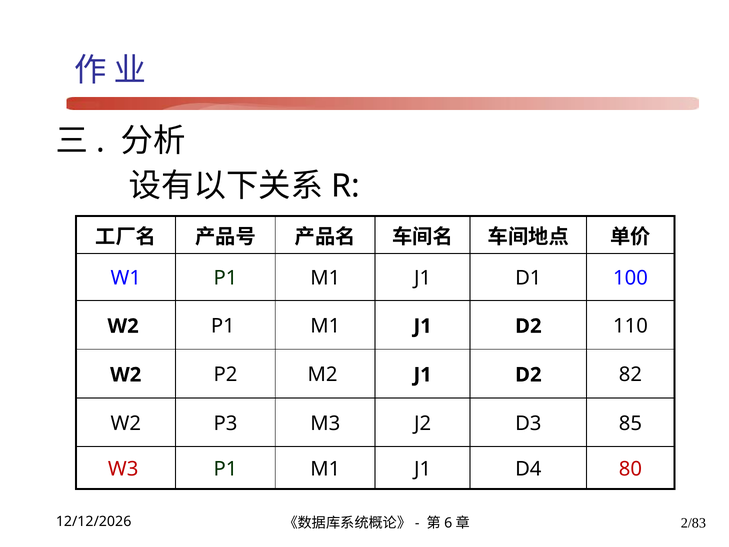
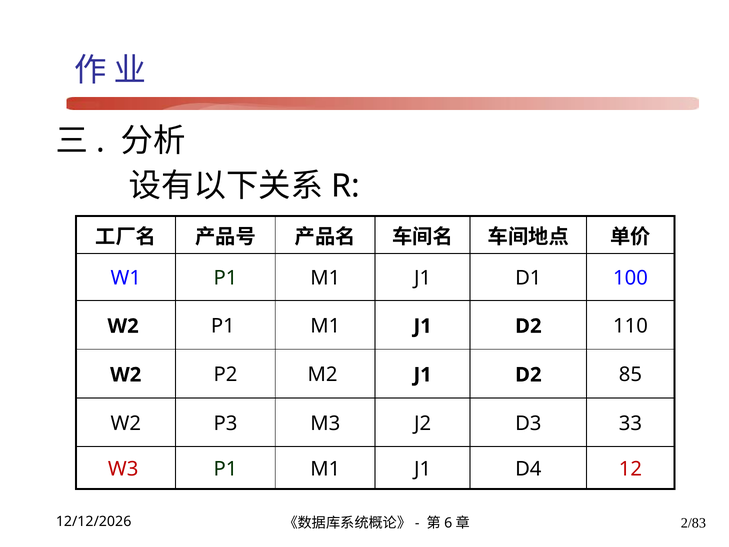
82: 82 -> 85 (630, 375)
85: 85 -> 33 (630, 423)
80: 80 -> 12 (630, 469)
